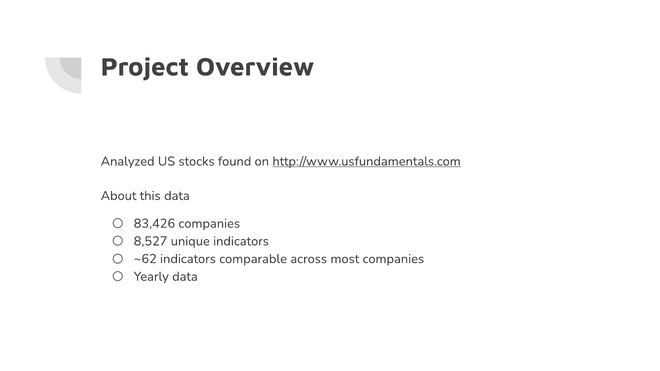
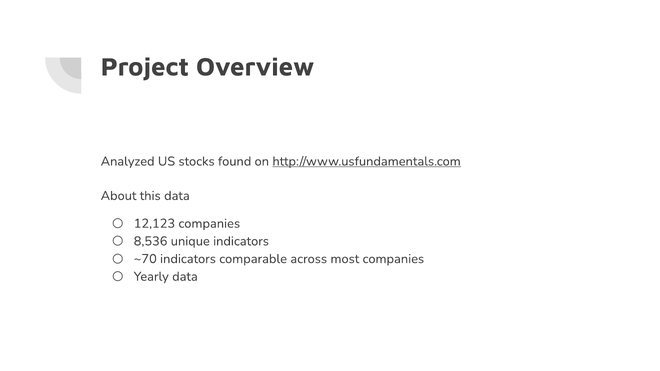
83,426: 83,426 -> 12,123 (154, 224)
8,527: 8,527 -> 8,536 (151, 241)
~62: ~62 -> ~70 (145, 259)
